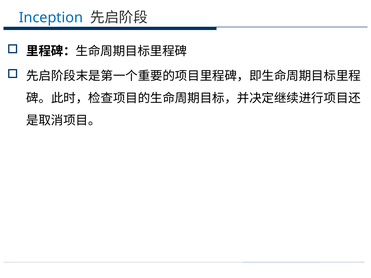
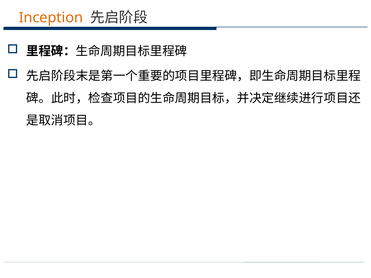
Inception colour: blue -> orange (51, 18)
